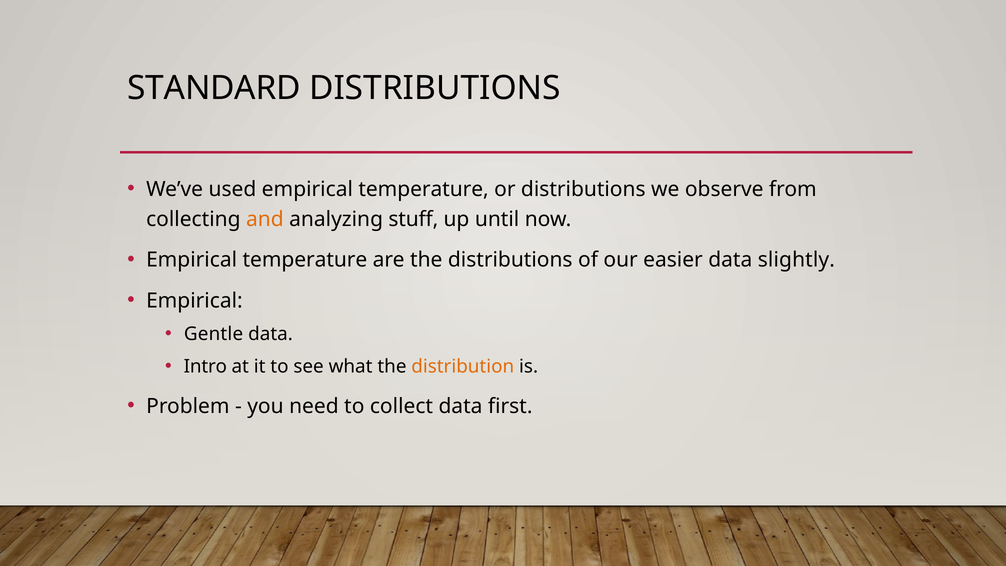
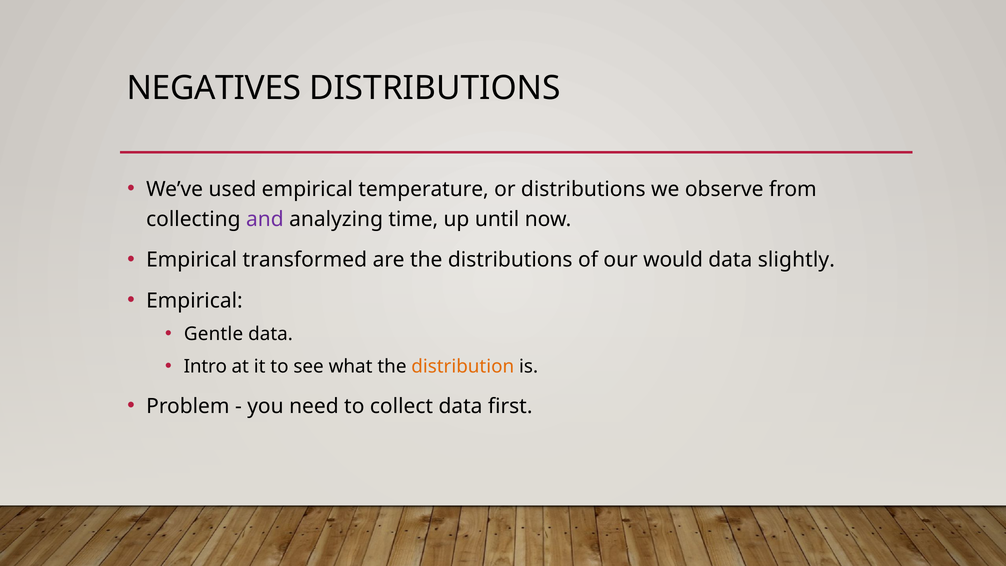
STANDARD: STANDARD -> NEGATIVES (214, 88)
and colour: orange -> purple (265, 219)
stuff: stuff -> time (413, 219)
temperature: temperature -> transformed (305, 260)
easier: easier -> would (673, 260)
